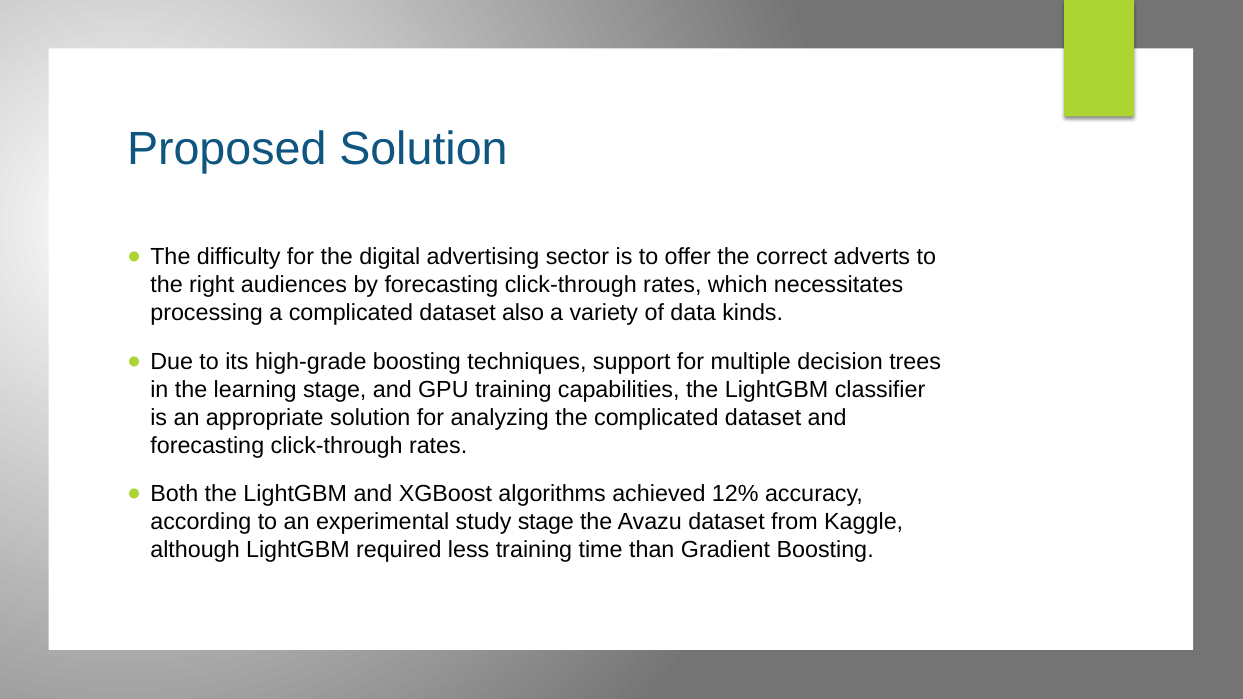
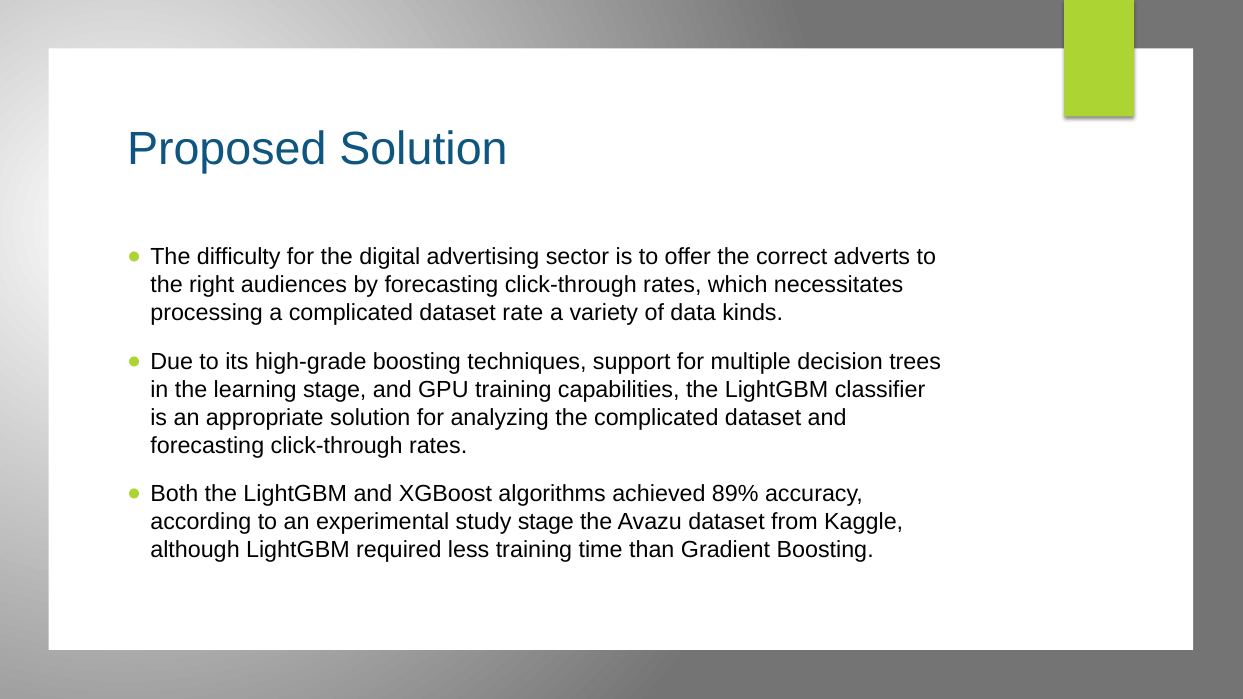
also: also -> rate (523, 313)
12%: 12% -> 89% (735, 494)
